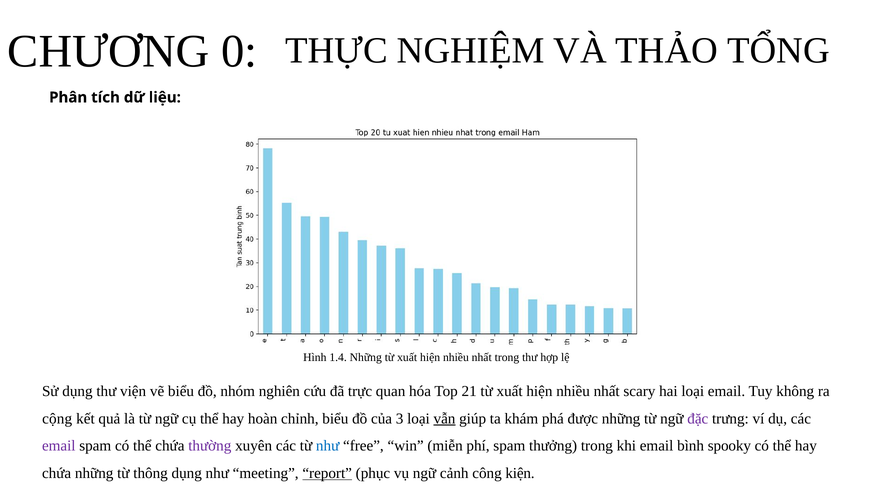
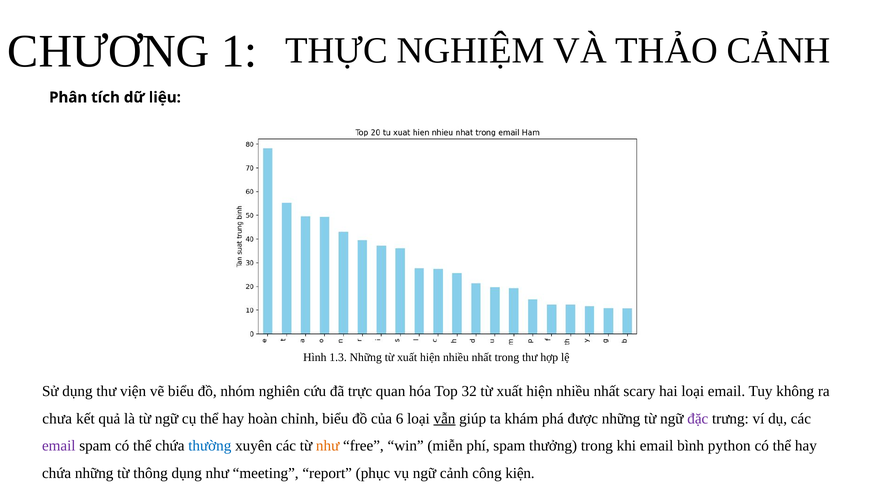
0: 0 -> 1 (239, 51)
THẢO TỔNG: TỔNG -> CẢNH (779, 51)
1.4: 1.4 -> 1.3 (338, 358)
21: 21 -> 32 (469, 391)
cộng: cộng -> chưa (57, 419)
3: 3 -> 6 (400, 419)
thường colour: purple -> blue (210, 446)
như colour: blue -> orange (328, 446)
spooky: spooky -> python (729, 446)
report underline: present -> none (327, 473)
